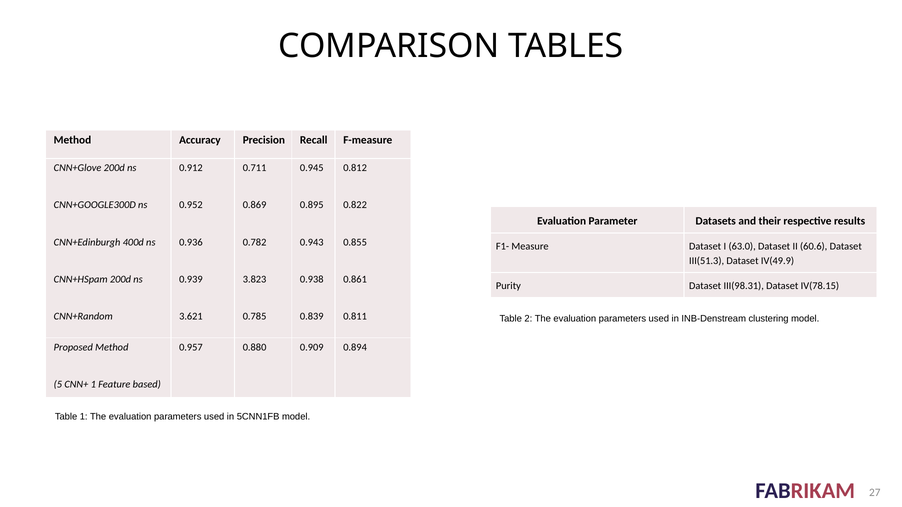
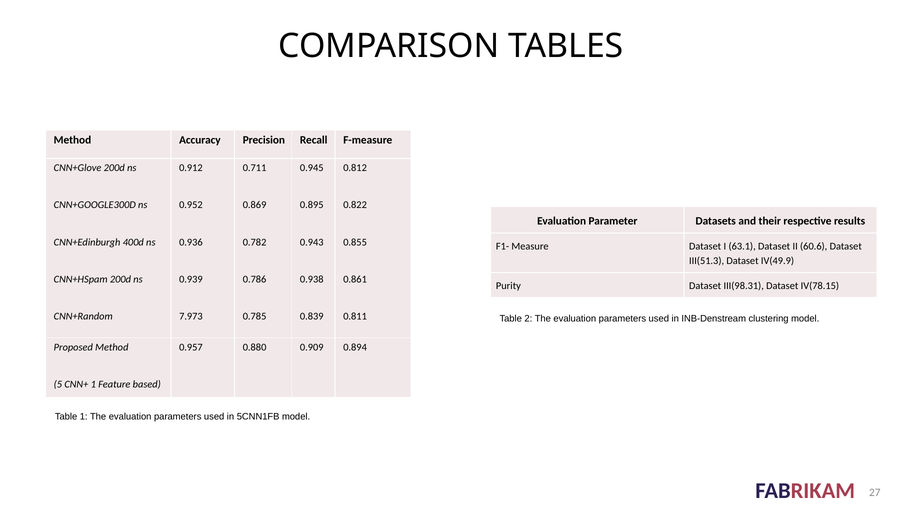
63.0: 63.0 -> 63.1 (742, 247)
3.823: 3.823 -> 0.786 (255, 279)
3.621: 3.621 -> 7.973 (191, 317)
